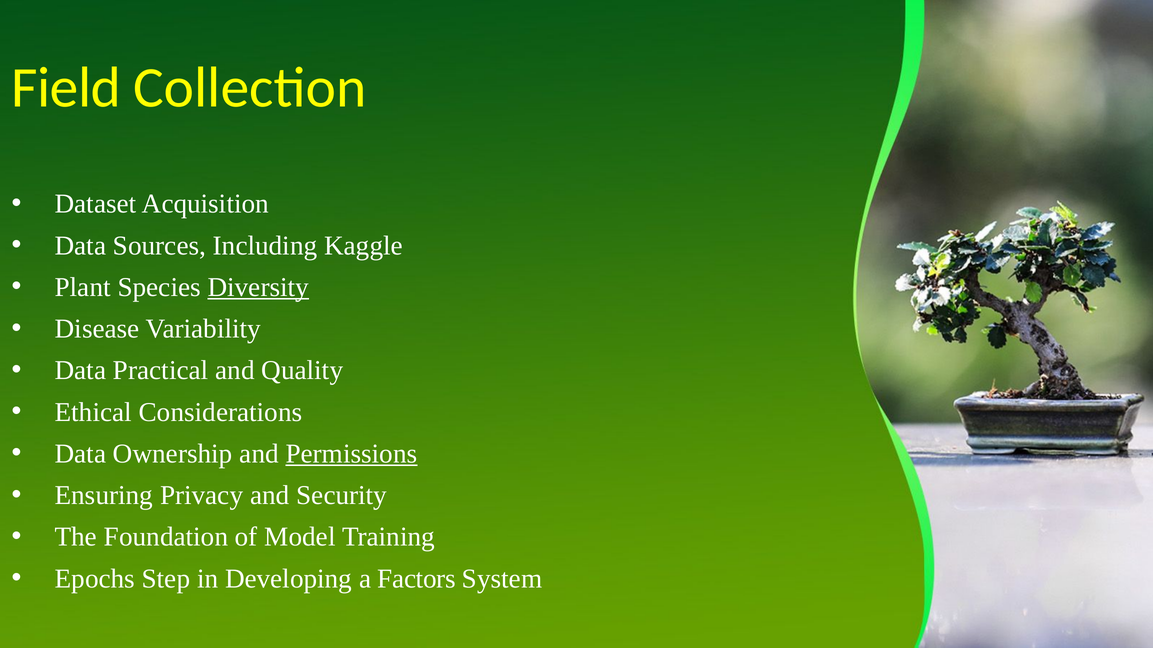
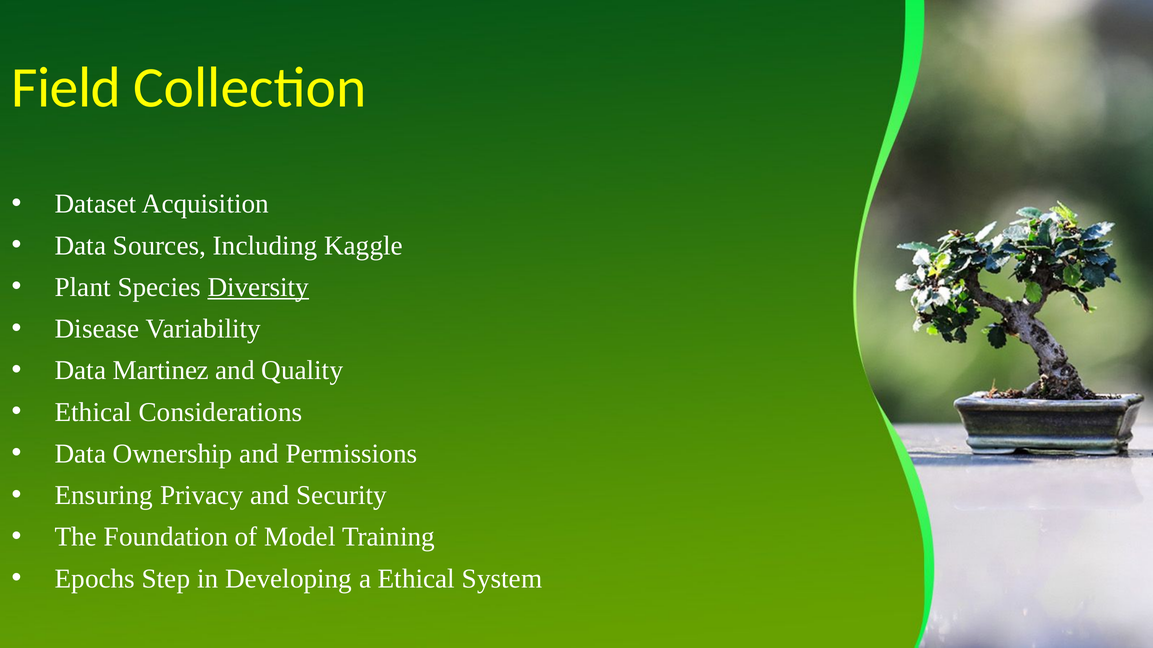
Practical: Practical -> Martinez (161, 371)
Permissions underline: present -> none (351, 454)
a Factors: Factors -> Ethical (416, 579)
